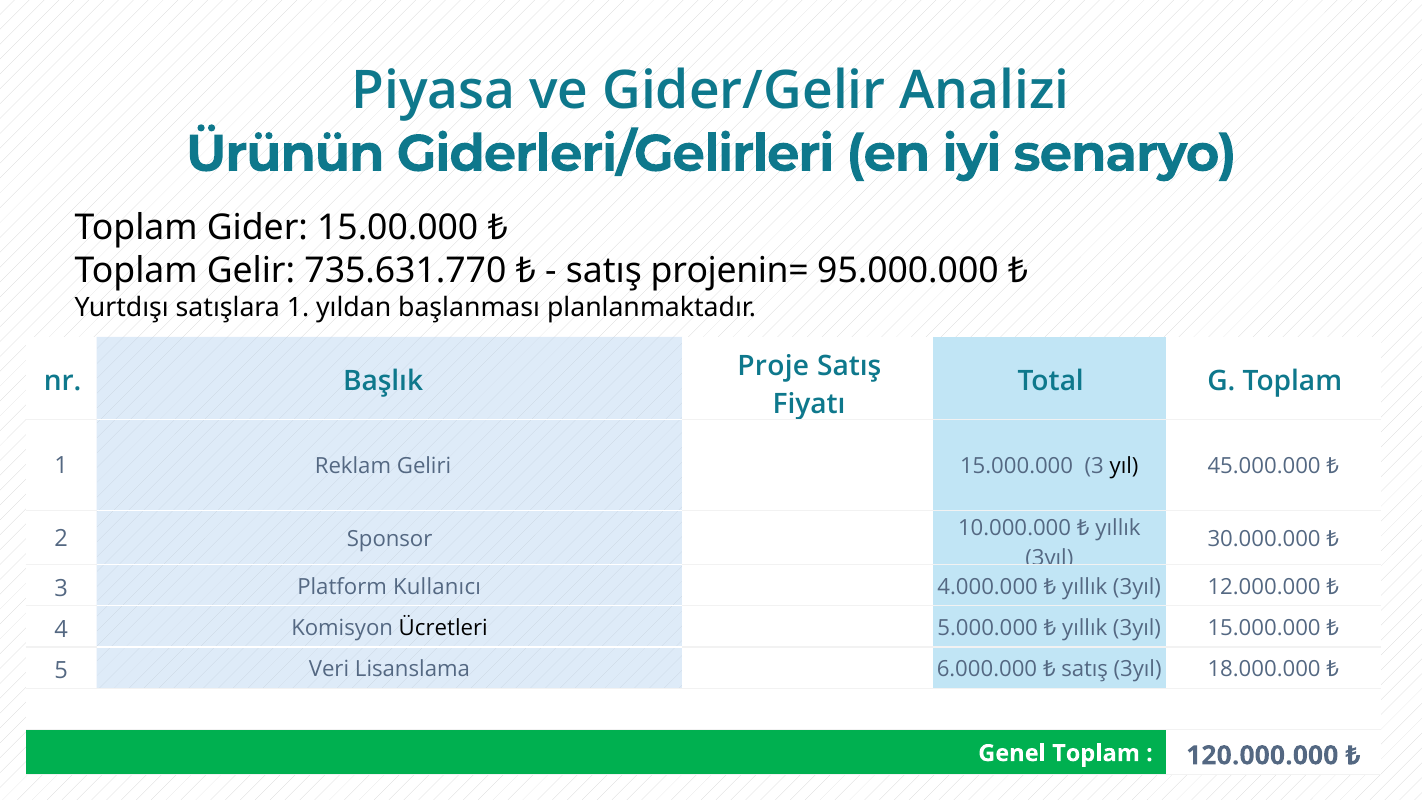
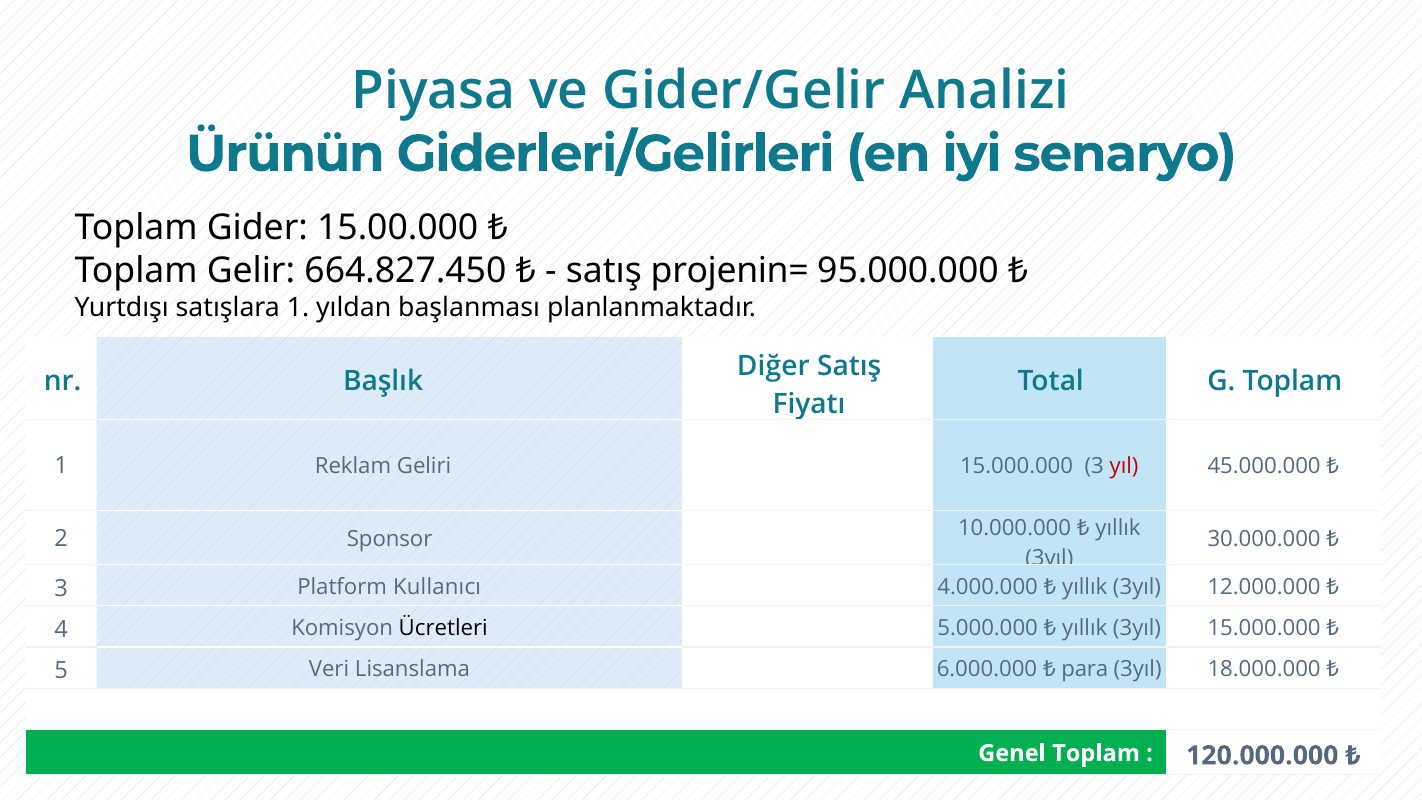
735.631.770: 735.631.770 -> 664.827.450 (405, 271)
Proje: Proje -> Diğer (773, 366)
yıl colour: black -> red (1124, 467)
6.000.000 satış: satış -> para (1085, 669)
